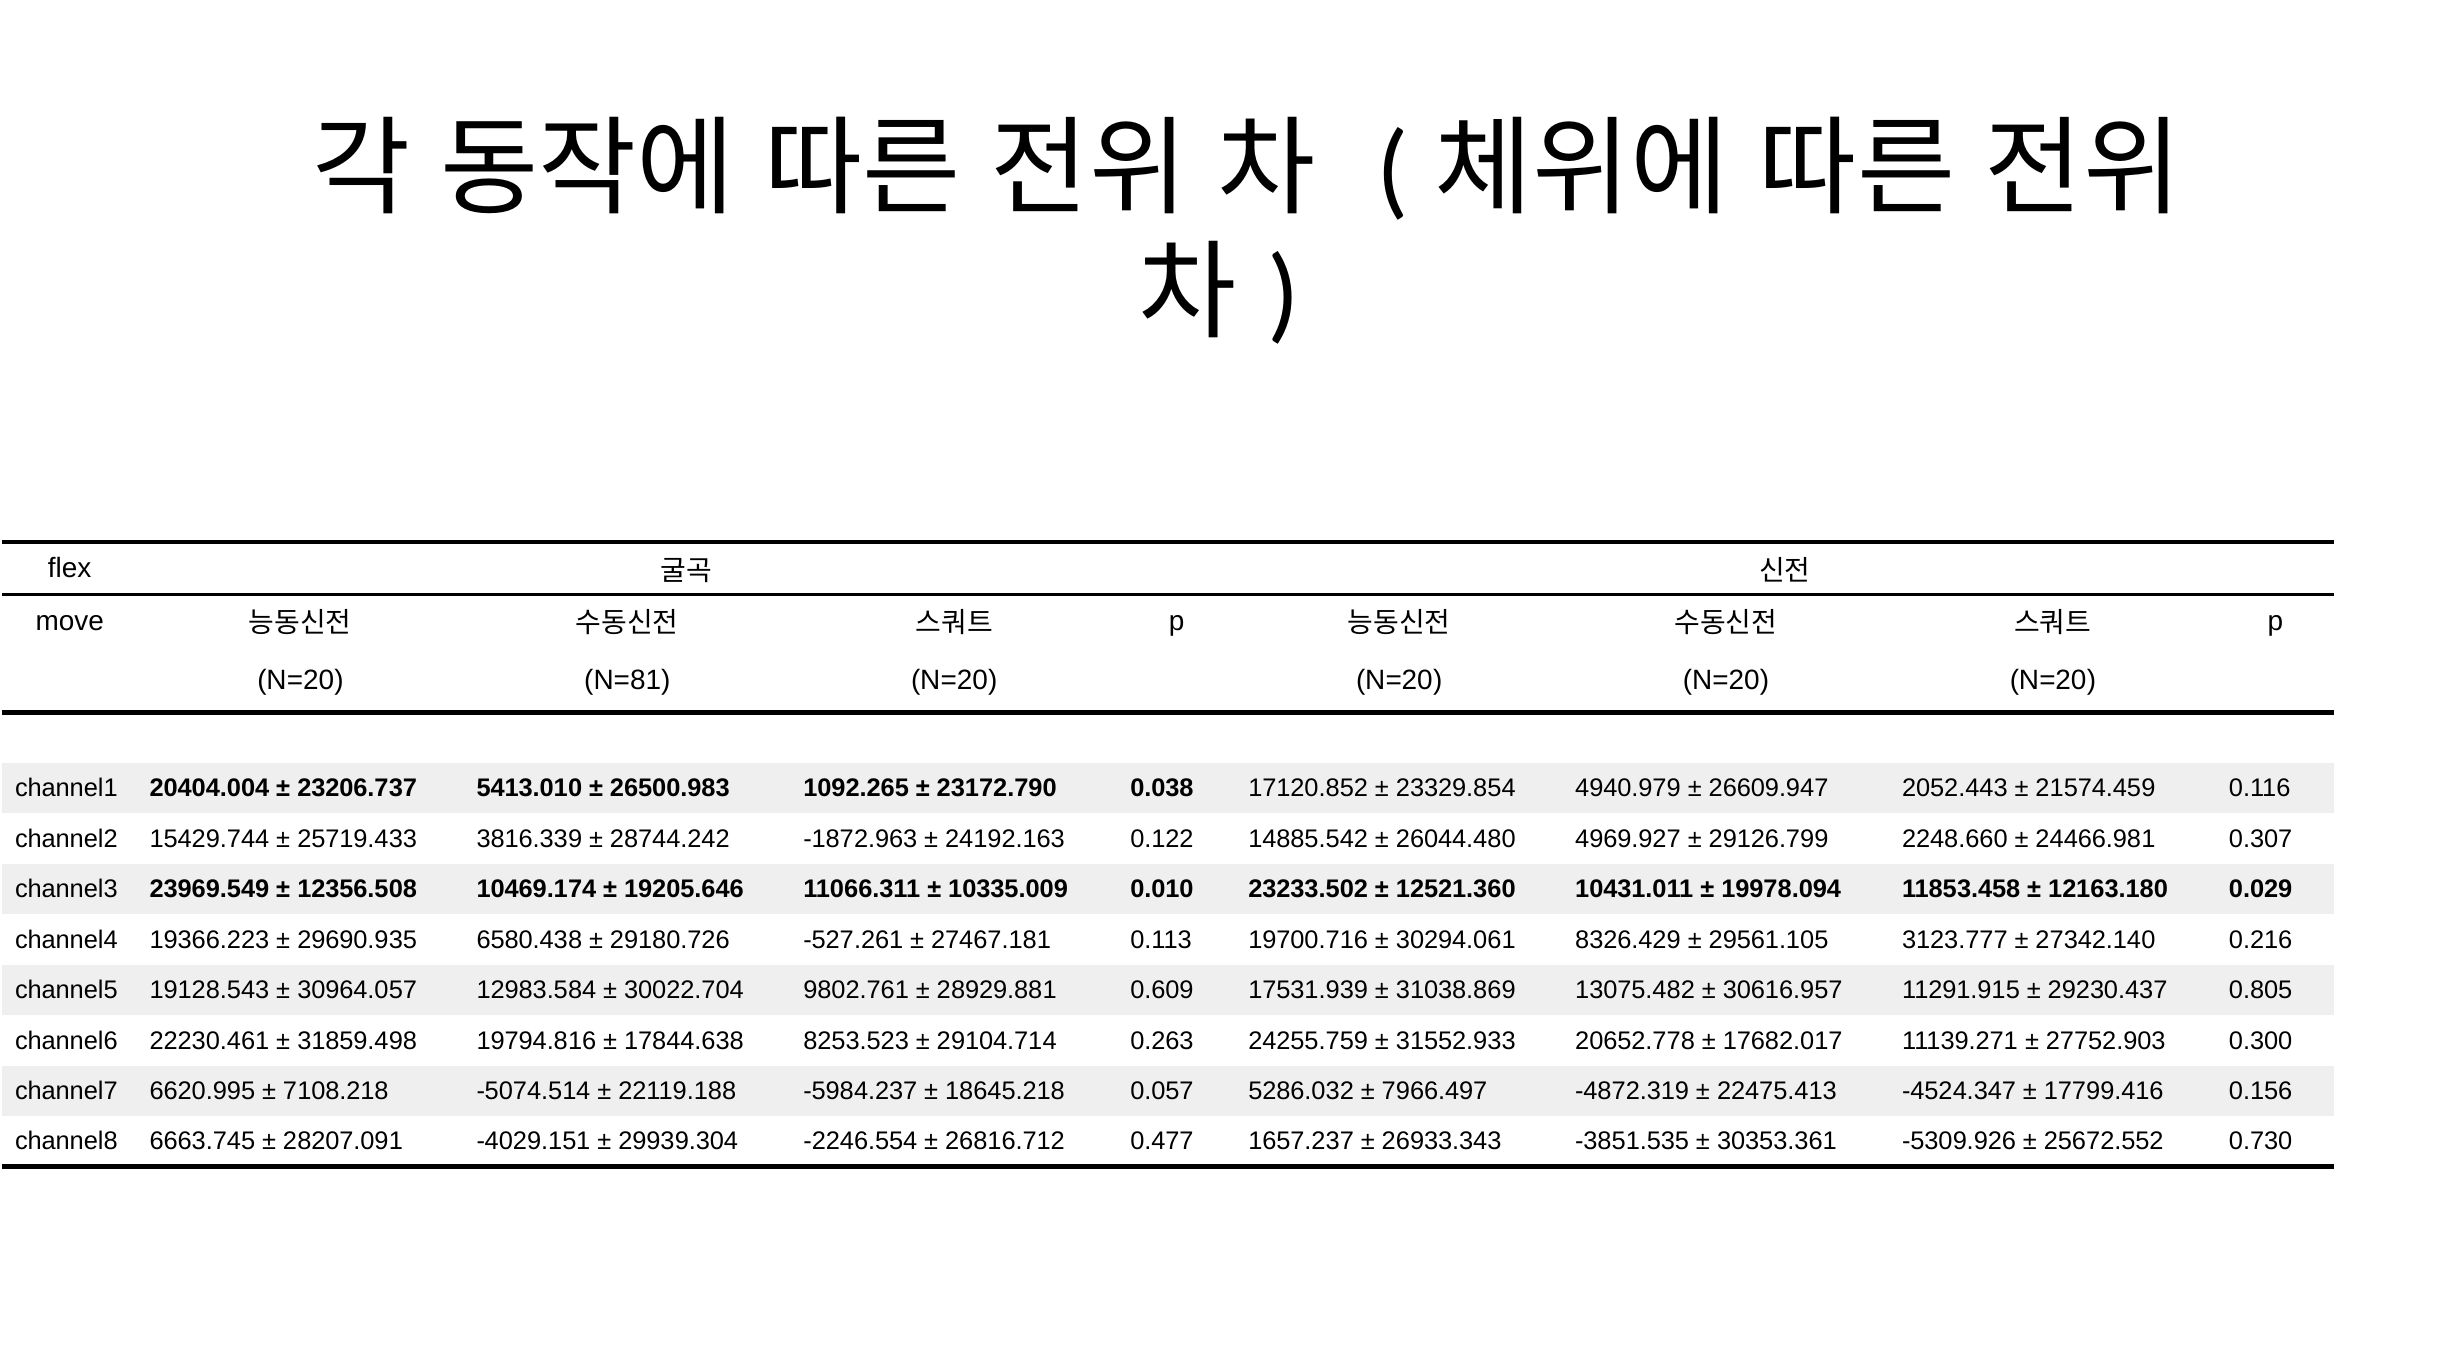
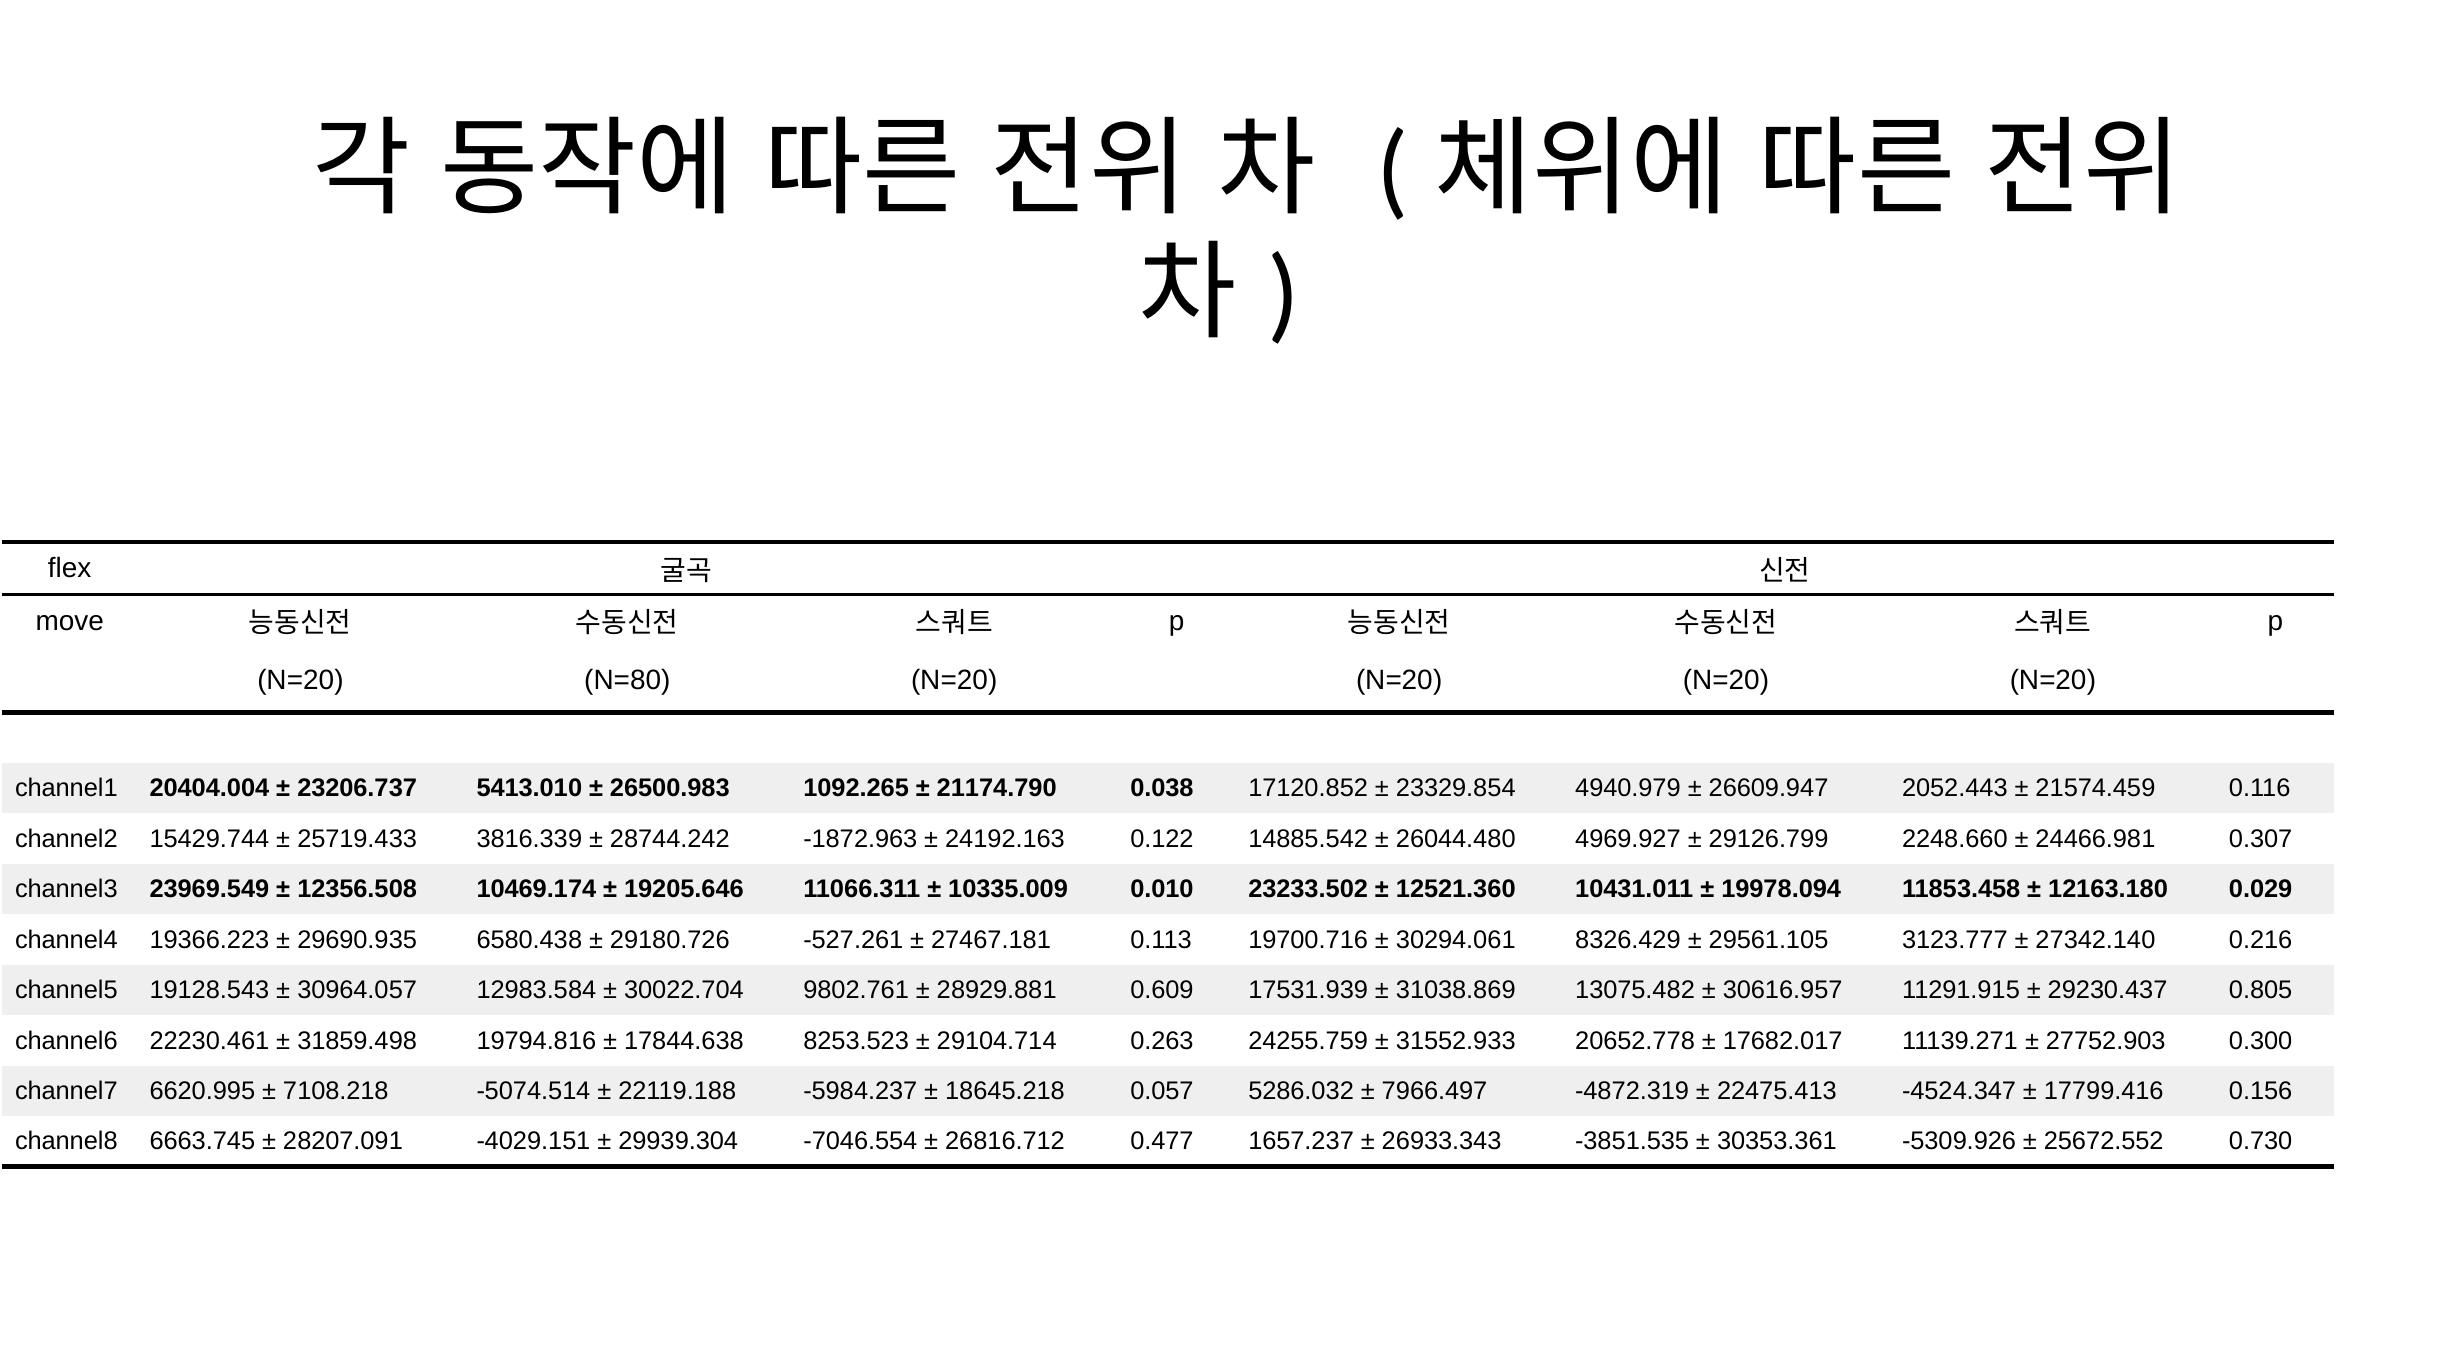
N=81: N=81 -> N=80 (627, 680)
23172.790: 23172.790 -> 21174.790 (997, 789)
-2246.554: -2246.554 -> -7046.554 (860, 1141)
